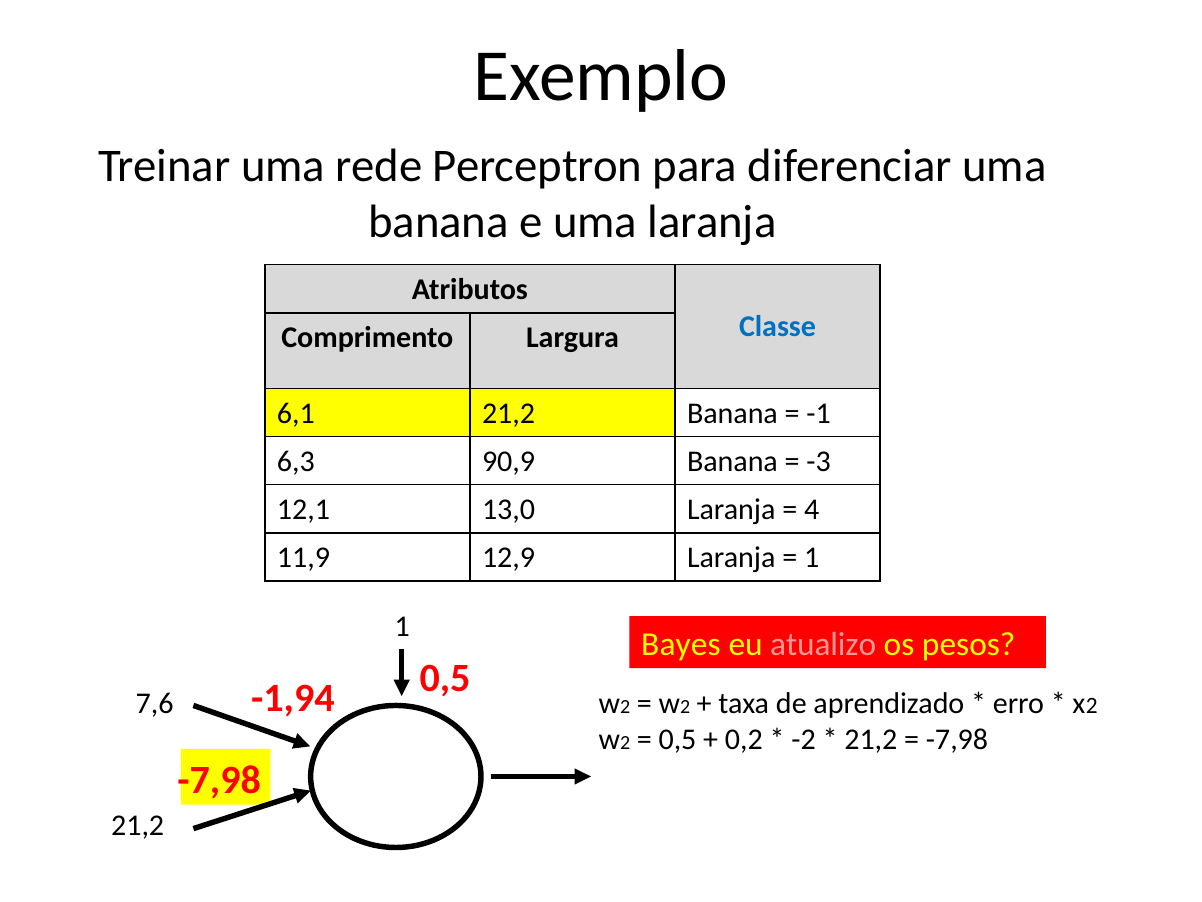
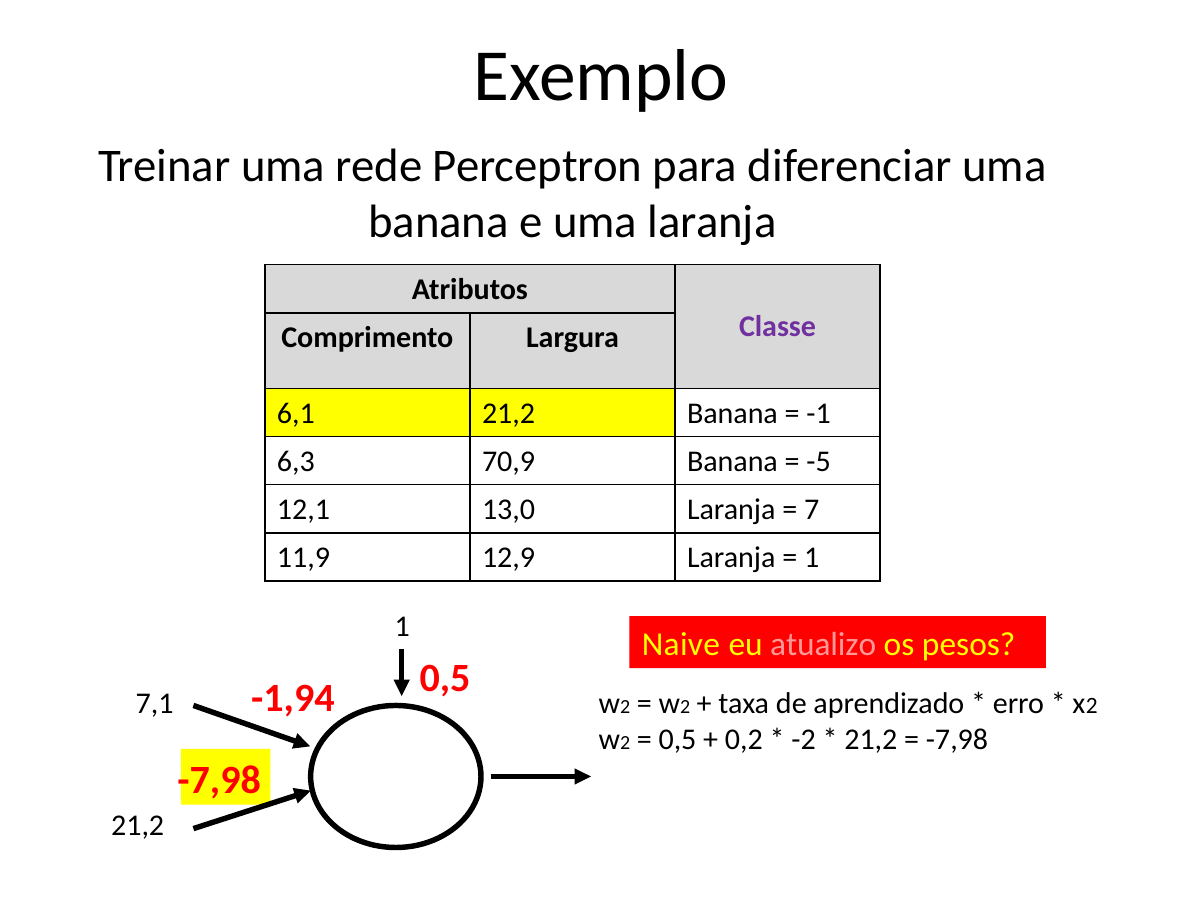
Classe colour: blue -> purple (778, 327)
90,9: 90,9 -> 70,9 (509, 461)
-3: -3 -> -5 (819, 461)
4: 4 -> 7 (812, 509)
Bayes: Bayes -> Naive (681, 644)
7,6: 7,6 -> 7,1 (155, 703)
